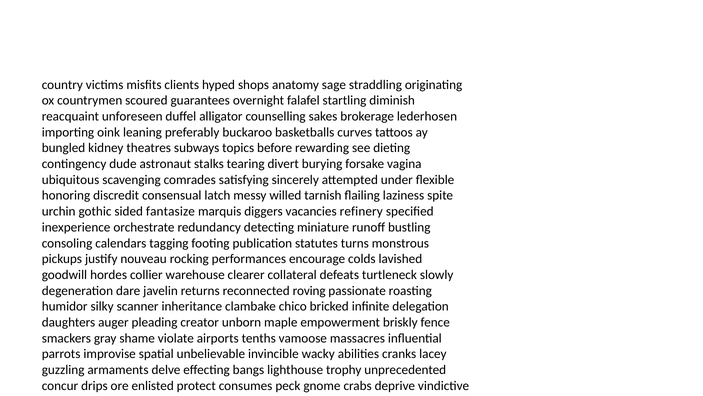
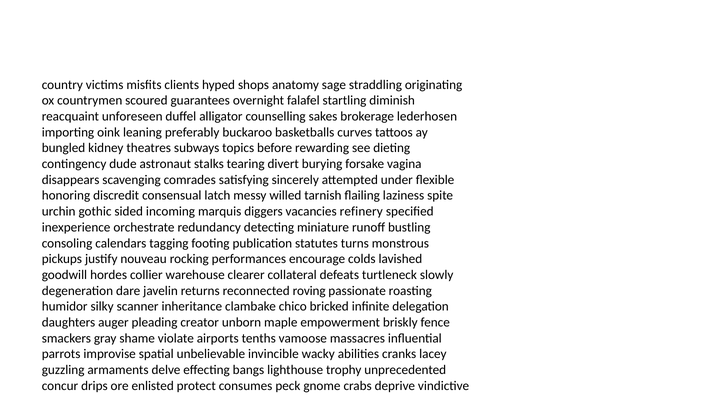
ubiquitous: ubiquitous -> disappears (71, 180)
fantasize: fantasize -> incoming (171, 211)
